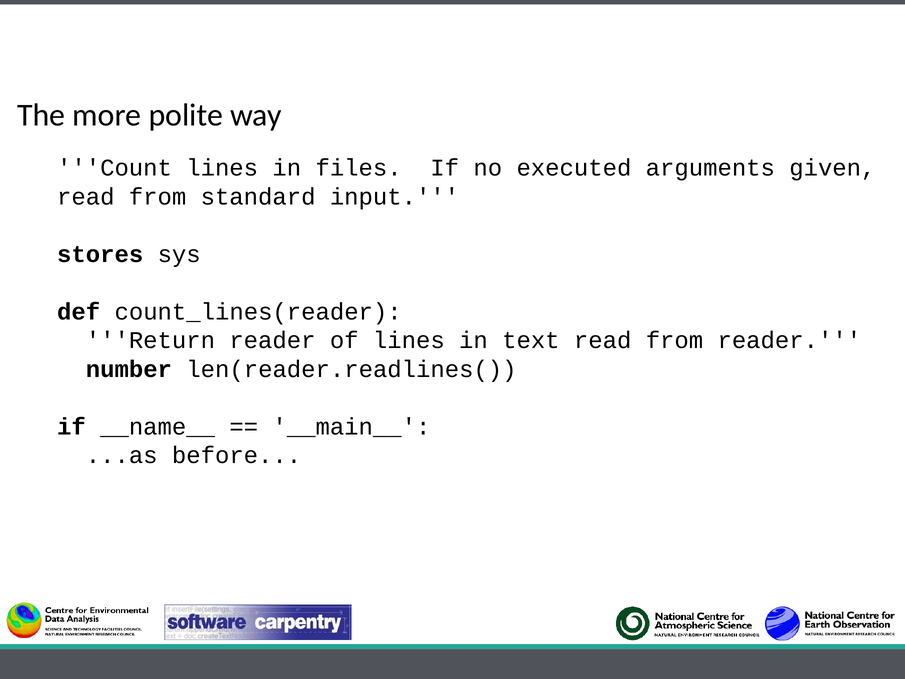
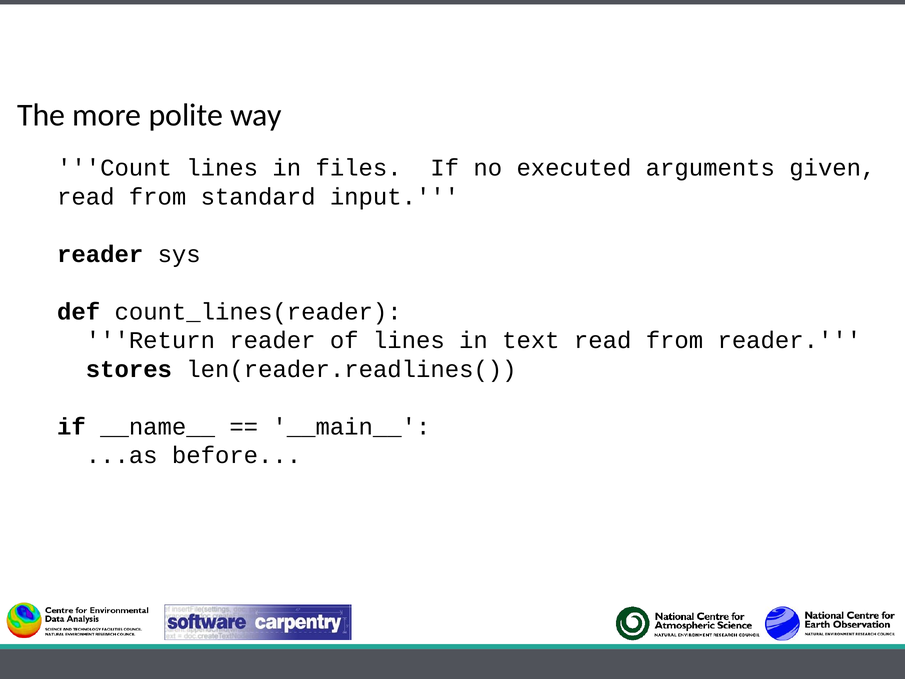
stores: stores -> reader (100, 254)
number: number -> stores (129, 369)
